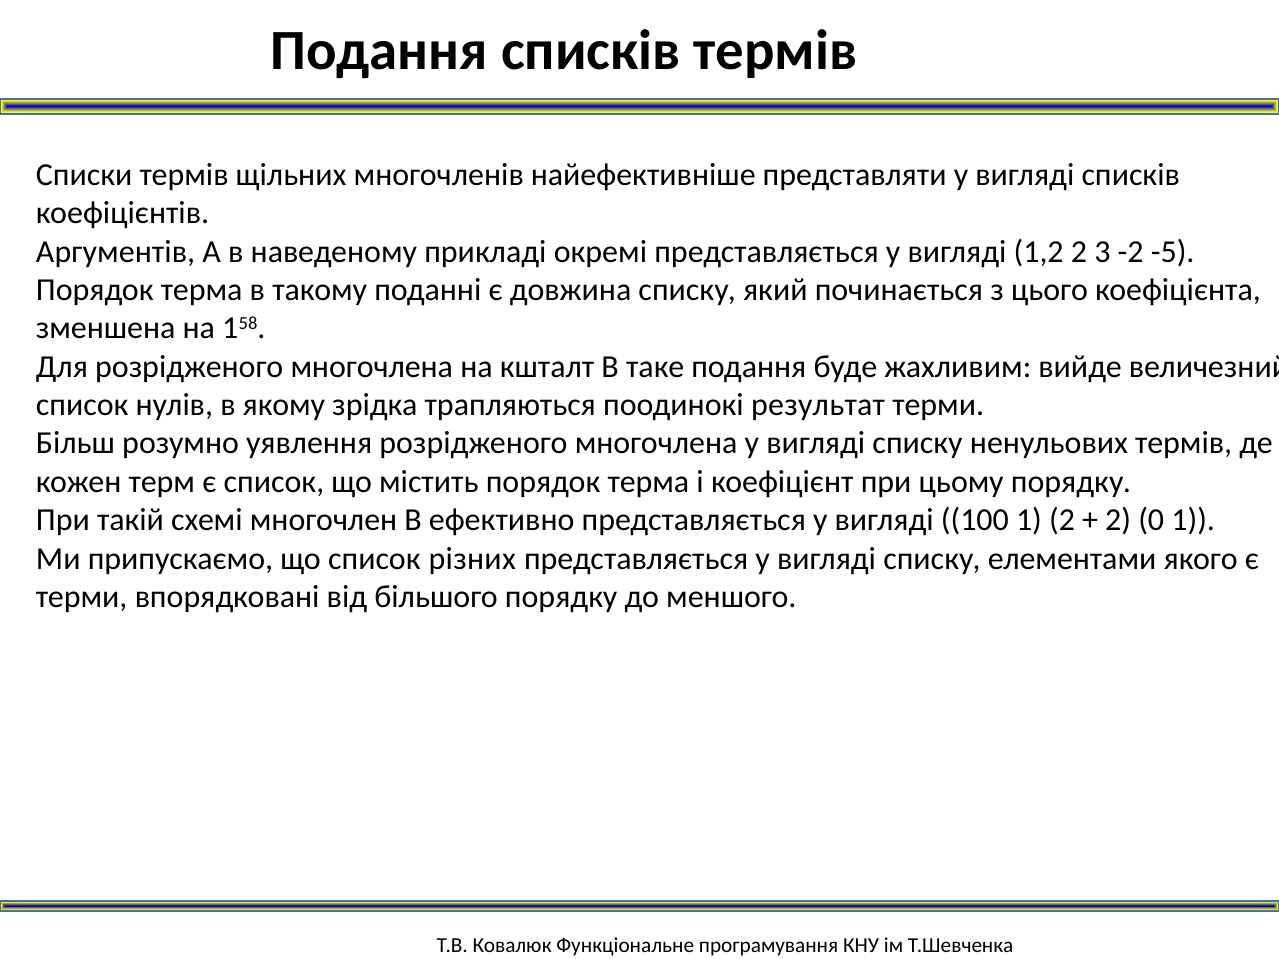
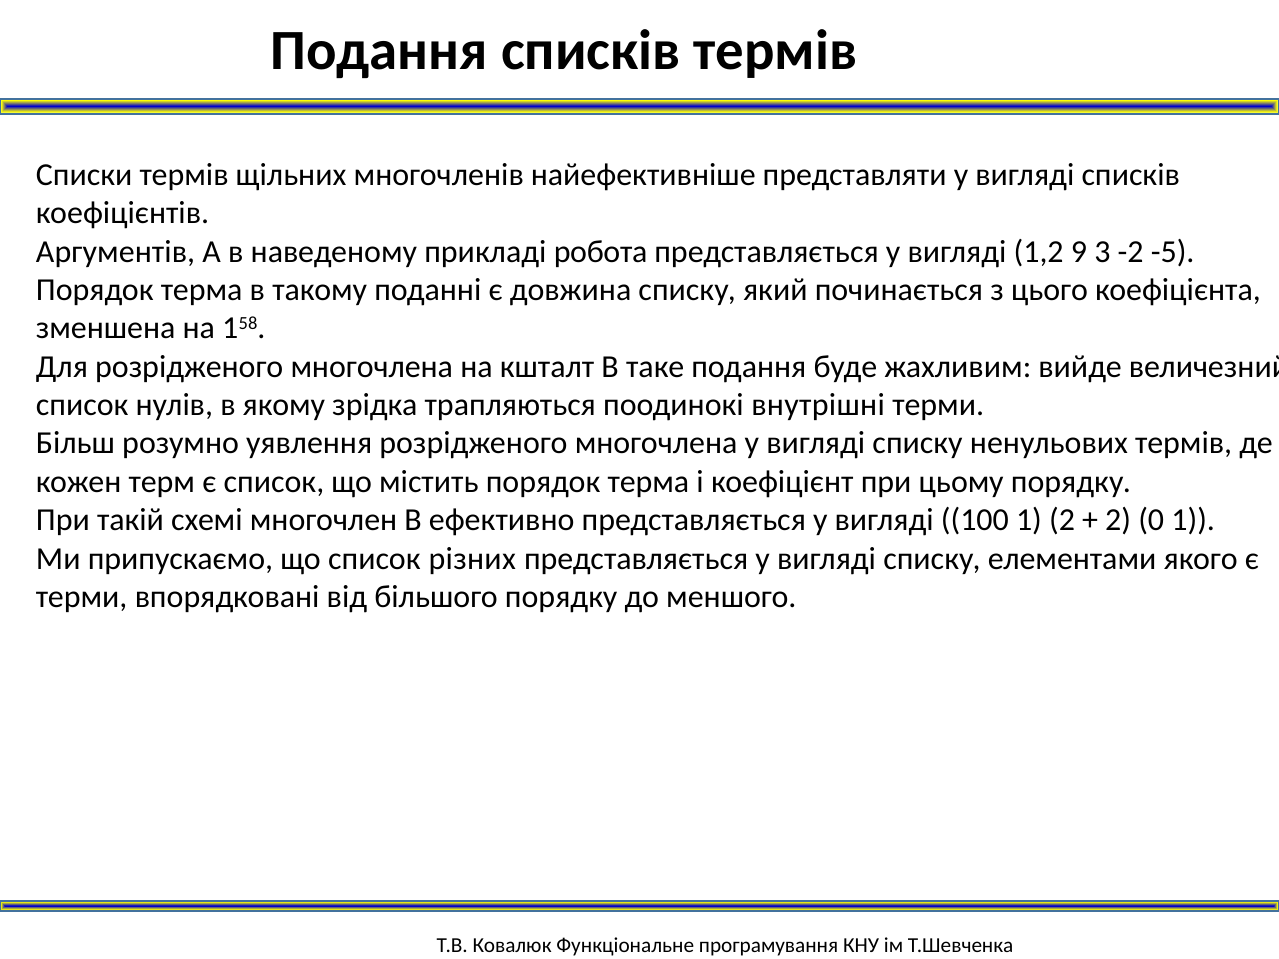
окремі: окремі -> робота (601, 252)
1,2 2: 2 -> 9 (1079, 252)
результат: результат -> внутрішні (818, 405)
